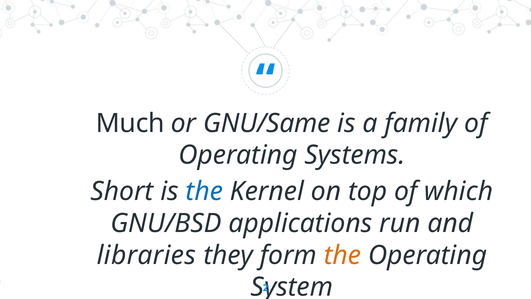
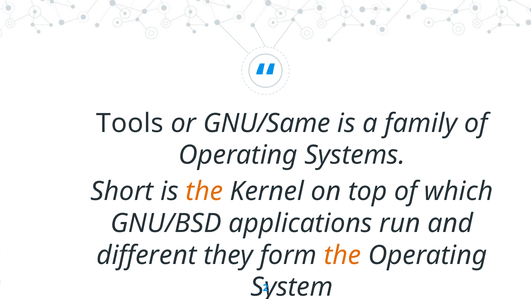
Much: Much -> Tools (130, 123)
the colour: blue -> orange (204, 191)
libraries: libraries -> different (146, 255)
